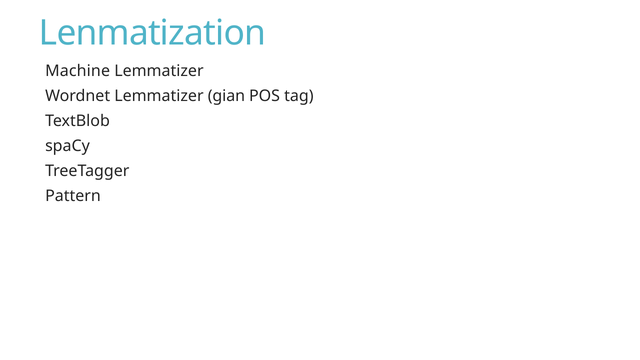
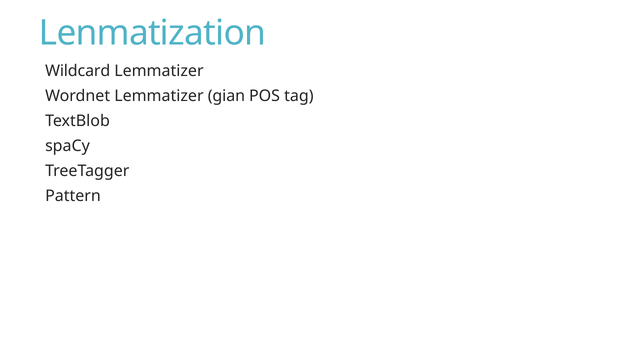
Machine: Machine -> Wildcard (78, 71)
